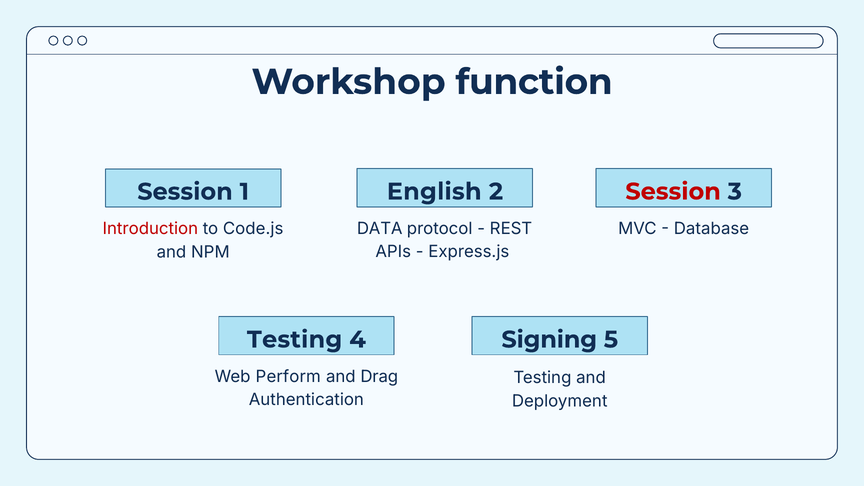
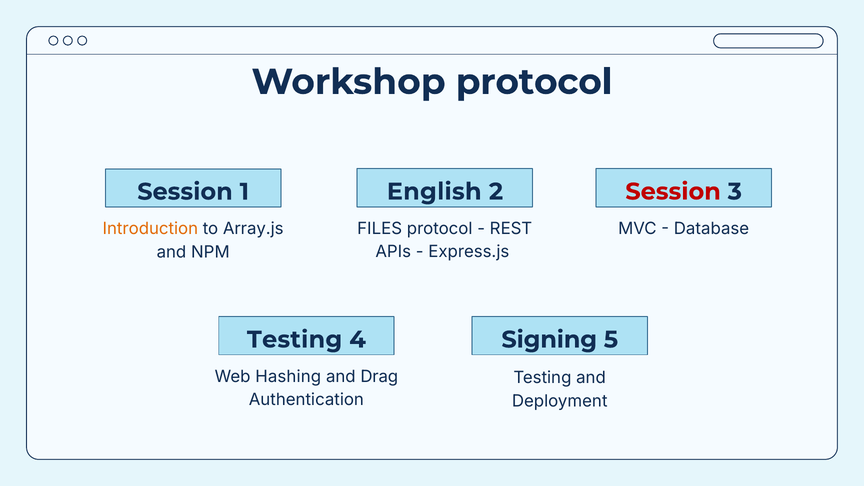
Workshop function: function -> protocol (534, 82)
DATA: DATA -> FILES (380, 229)
Introduction colour: red -> orange (150, 229)
Code.js: Code.js -> Array.js (253, 229)
Perform: Perform -> Hashing (288, 377)
